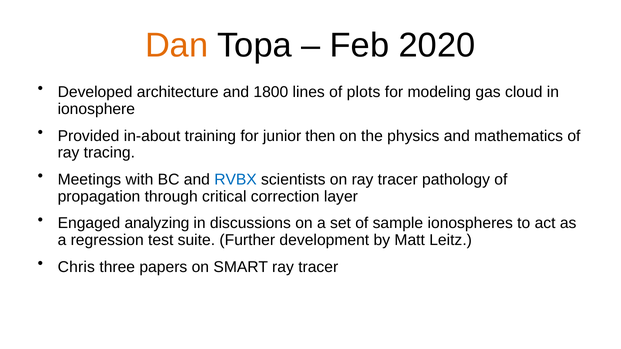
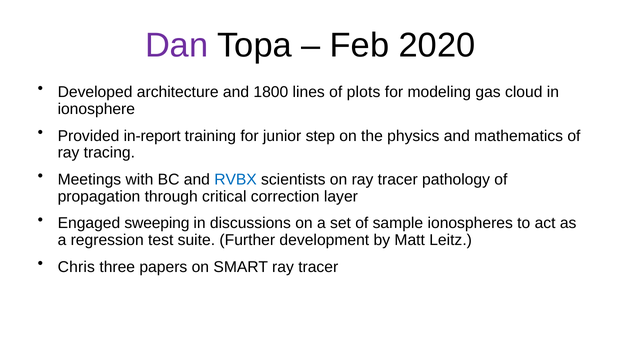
Dan colour: orange -> purple (177, 45)
in-about: in-about -> in-report (152, 136)
then: then -> step (320, 136)
analyzing: analyzing -> sweeping (157, 224)
